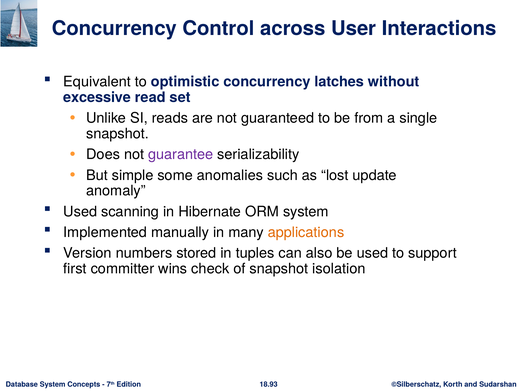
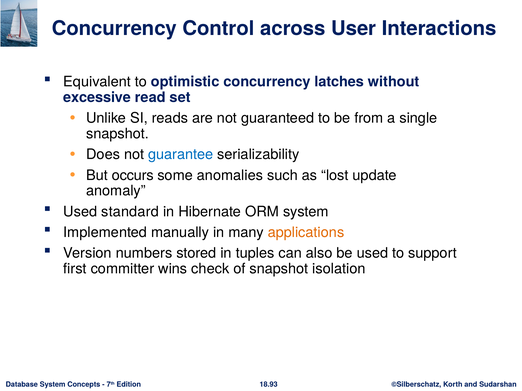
guarantee colour: purple -> blue (181, 155)
simple: simple -> occurs (133, 175)
scanning: scanning -> standard (130, 212)
